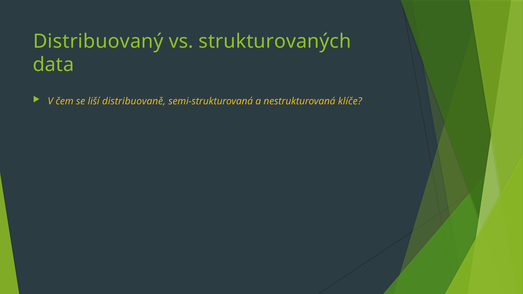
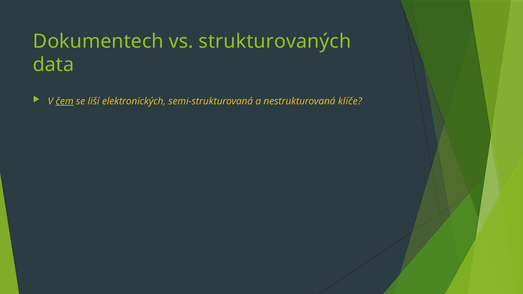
Distribuovaný: Distribuovaný -> Dokumentech (98, 41)
čem underline: none -> present (65, 101)
distribuovaně: distribuovaně -> elektronických (134, 101)
